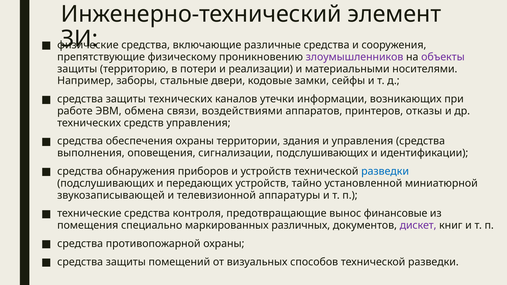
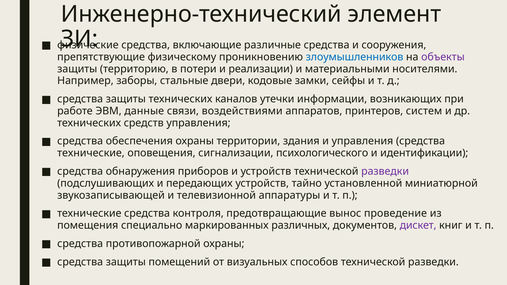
злоумышленников colour: purple -> blue (355, 57)
обмена: обмена -> данные (144, 111)
отказы: отказы -> систем (424, 111)
выполнения: выполнения -> технические (91, 153)
сигнализации подслушивающих: подслушивающих -> психологического (322, 153)
разведки colour: blue -> purple (385, 171)
финансовые: финансовые -> проведение (396, 214)
